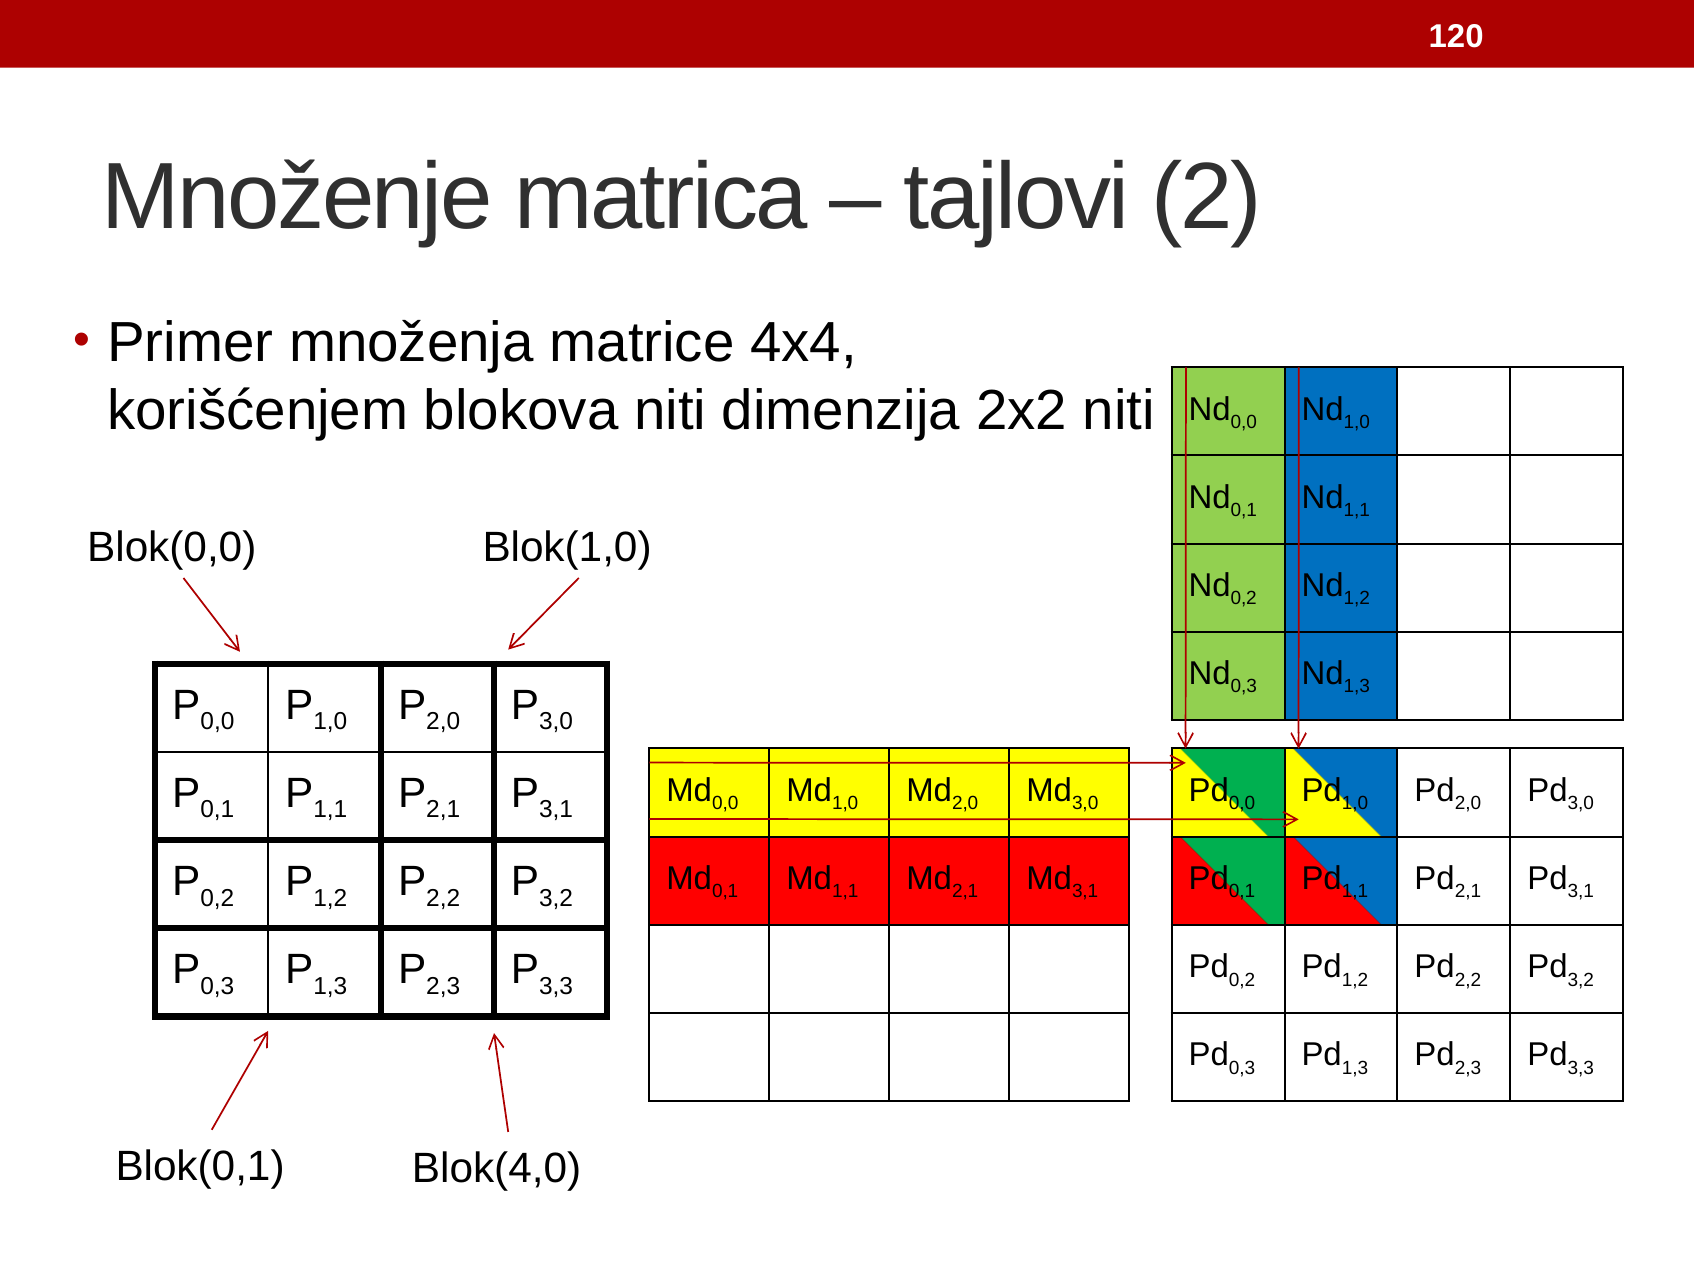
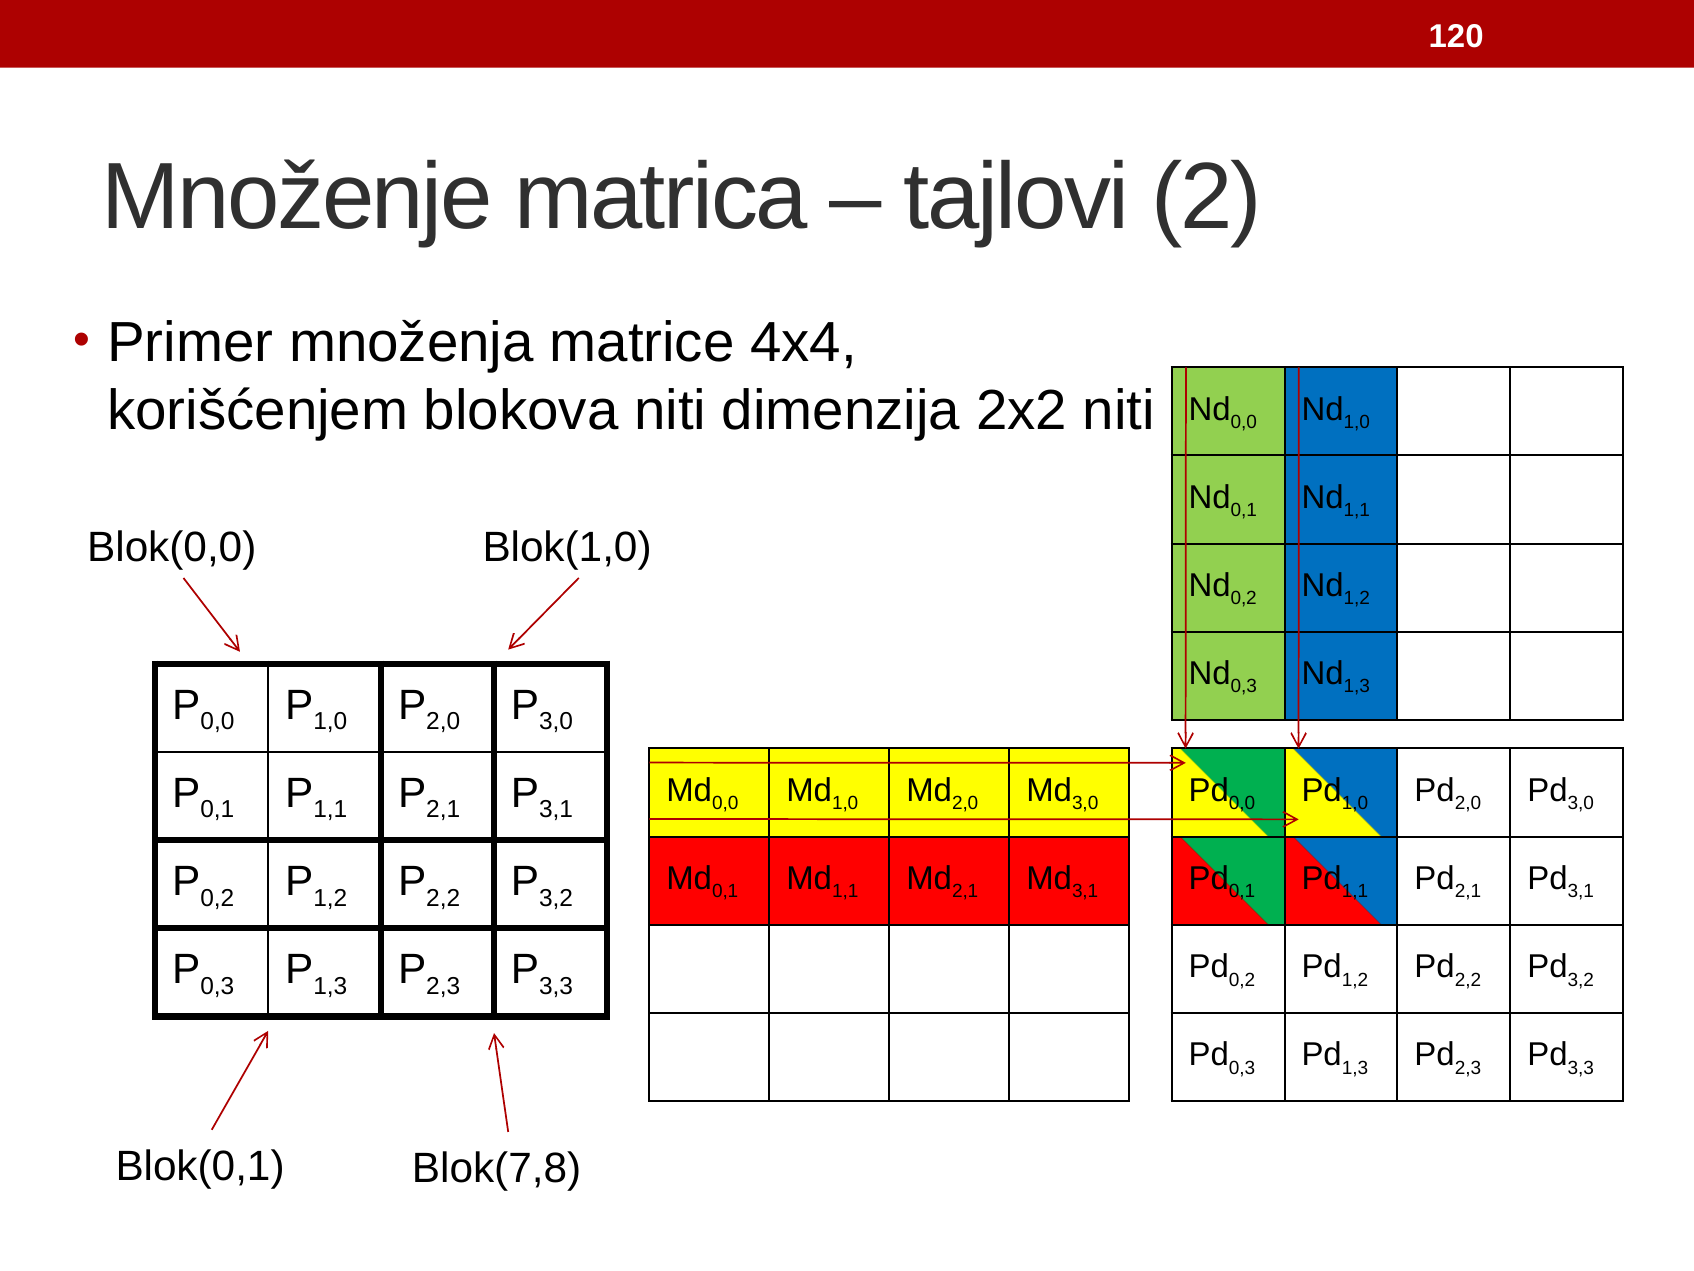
Blok(4,0: Blok(4,0 -> Blok(7,8 (497, 1168)
